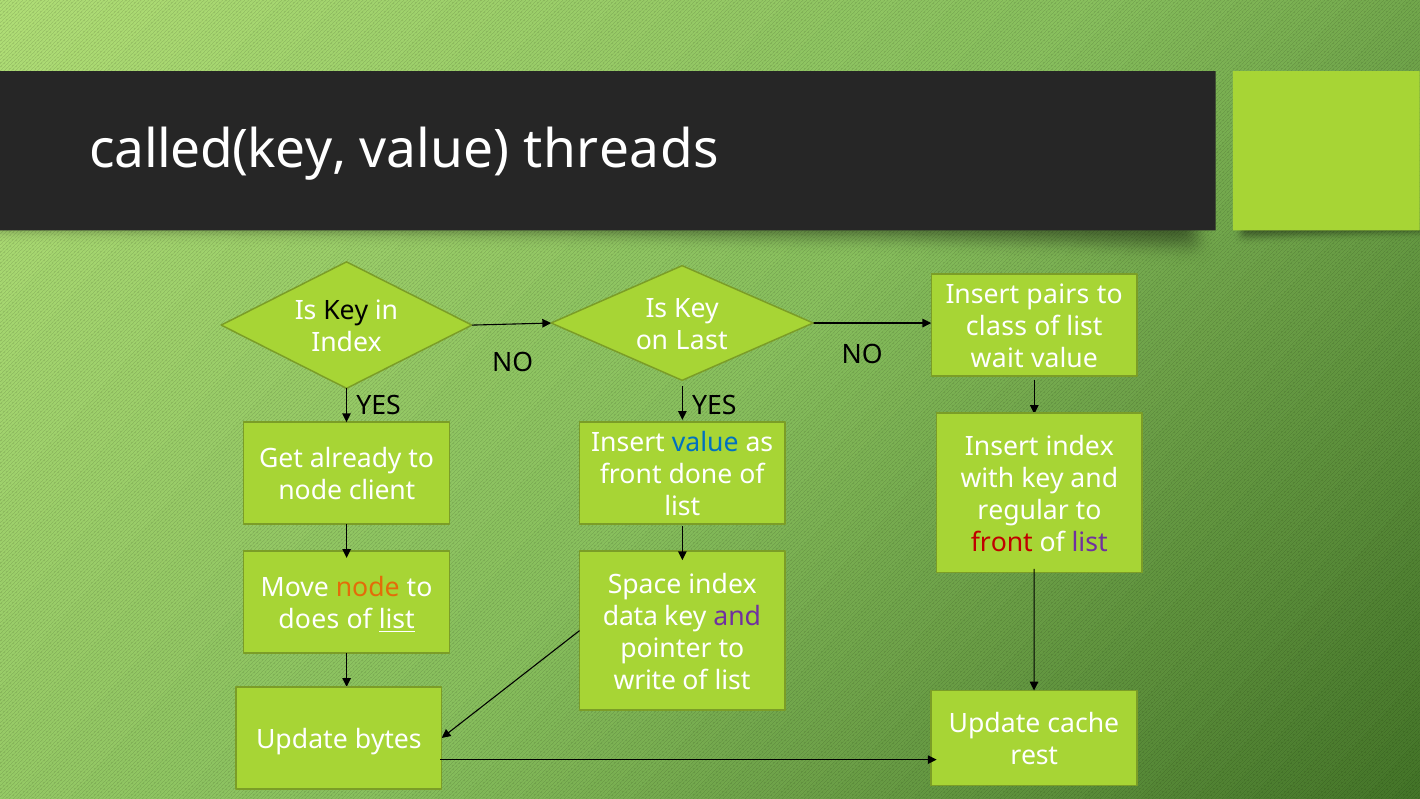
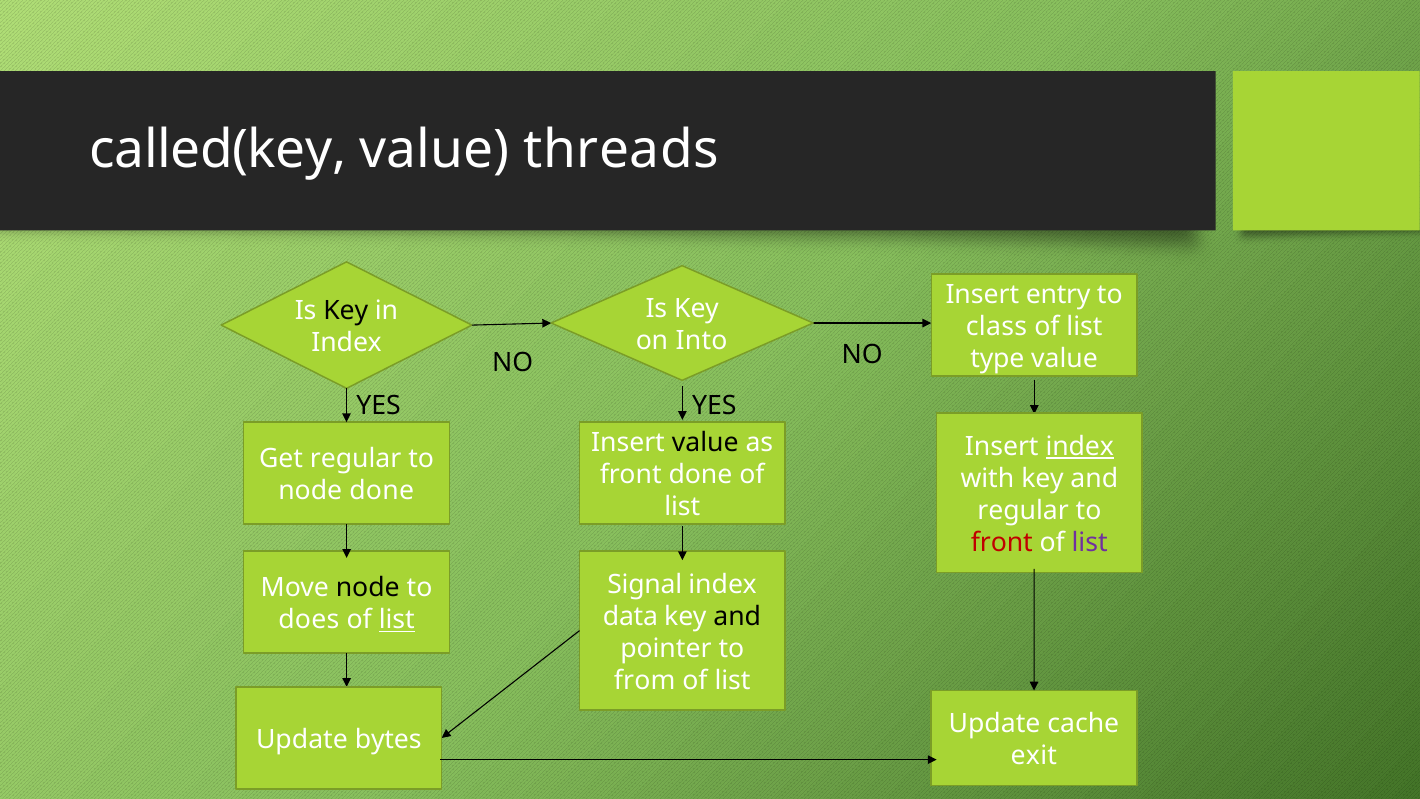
pairs: pairs -> entry (1058, 295)
Last: Last -> Into (702, 341)
wait: wait -> type (997, 359)
value colour: blue -> black (705, 443)
index underline: none -> present (1080, 447)
Get already: already -> regular (356, 459)
node client: client -> done (382, 491)
Space: Space -> Signal (645, 584)
node colour: orange -> black (368, 588)
and colour: purple -> black (737, 616)
write: write -> from (645, 680)
rest: rest -> exit (1034, 756)
